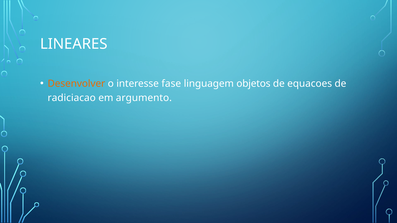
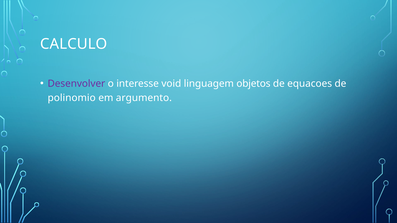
LINEARES: LINEARES -> CALCULO (74, 44)
Desenvolver colour: orange -> purple (76, 84)
fase: fase -> void (171, 84)
radiciacao: radiciacao -> polinomio (72, 98)
